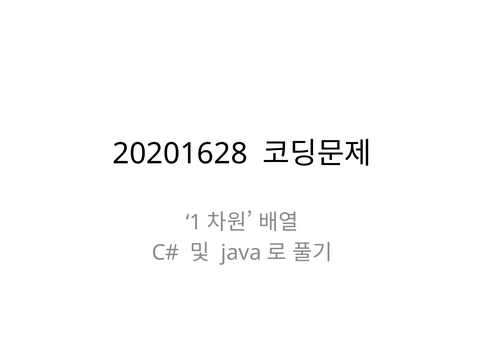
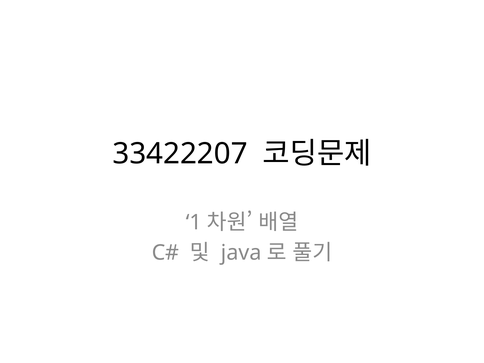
20201628: 20201628 -> 33422207 (180, 154)
